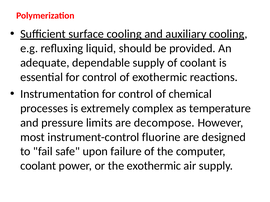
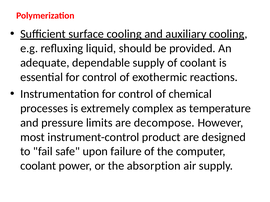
fluorine: fluorine -> product (161, 137)
the exothermic: exothermic -> absorption (154, 166)
